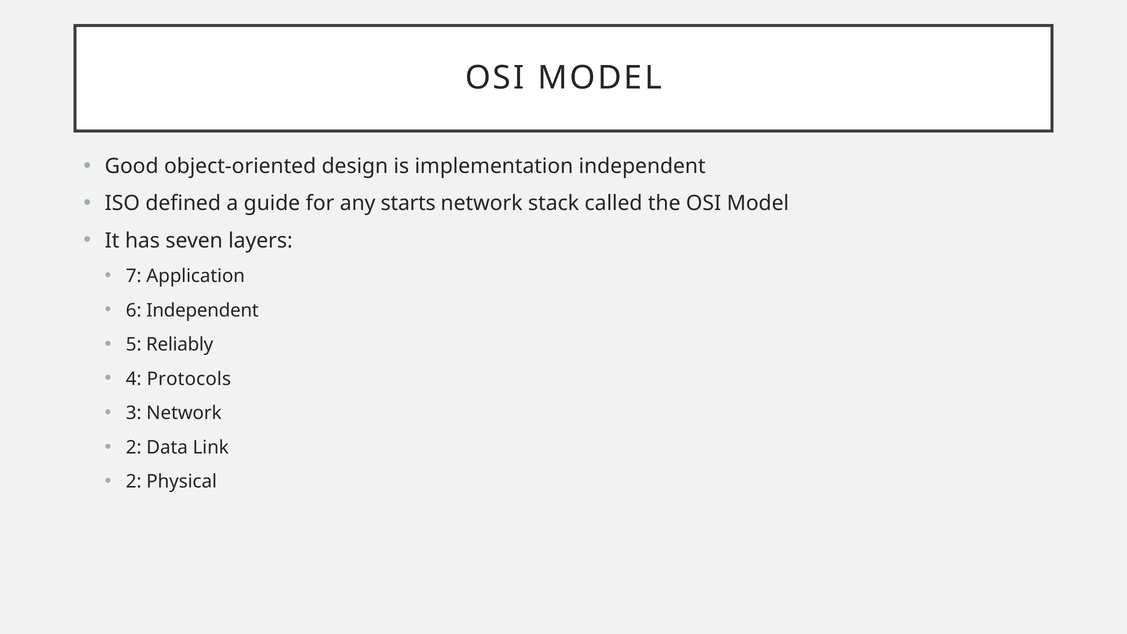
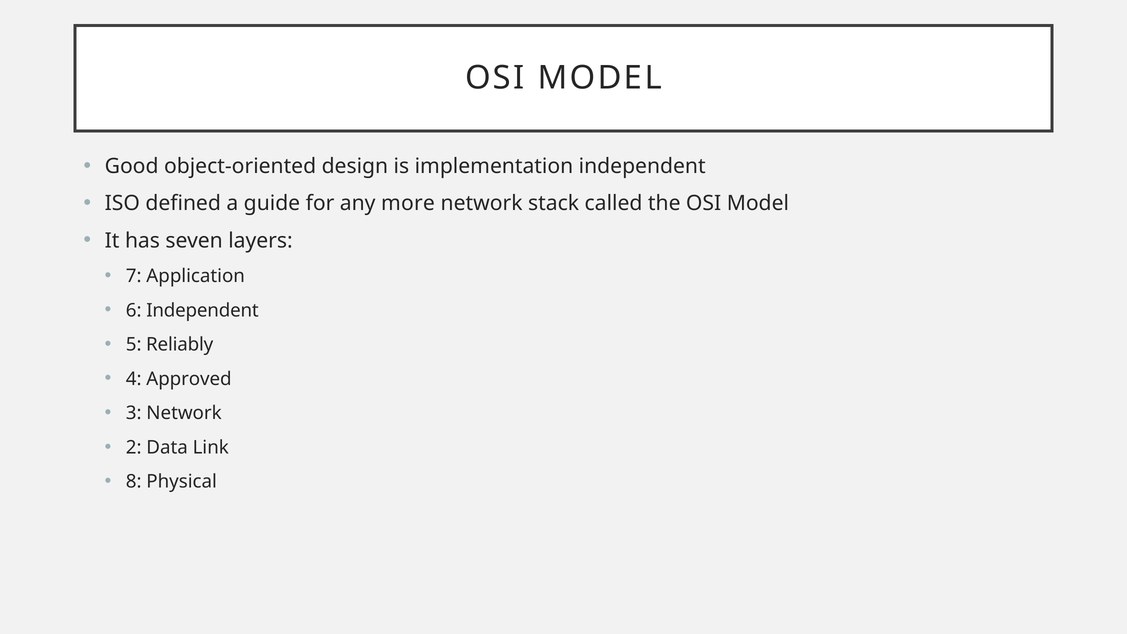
starts: starts -> more (408, 203)
Protocols: Protocols -> Approved (189, 379)
2: 2 -> 8 (134, 482)
